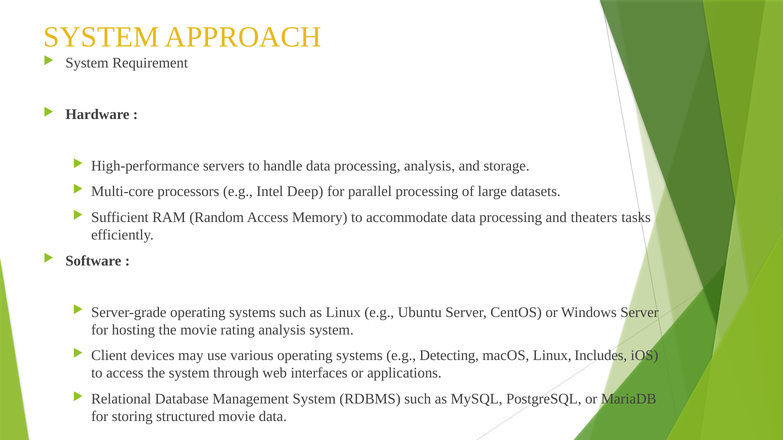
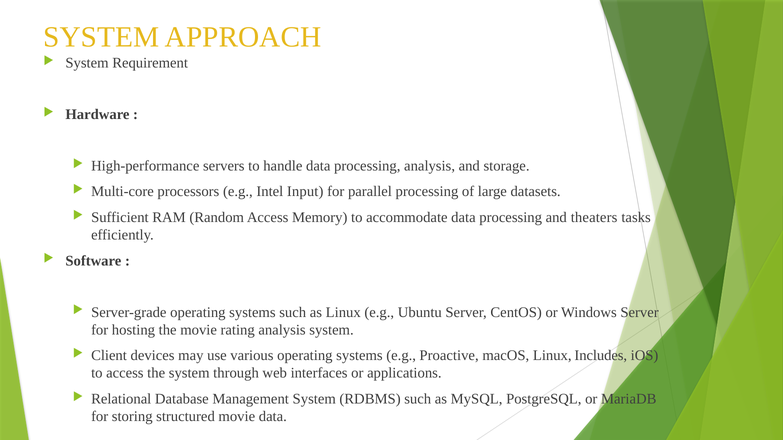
Deep: Deep -> Input (305, 192)
Detecting: Detecting -> Proactive (449, 356)
